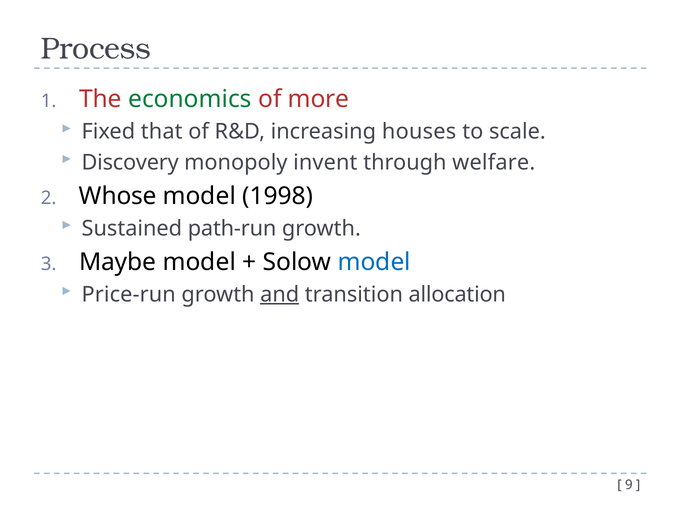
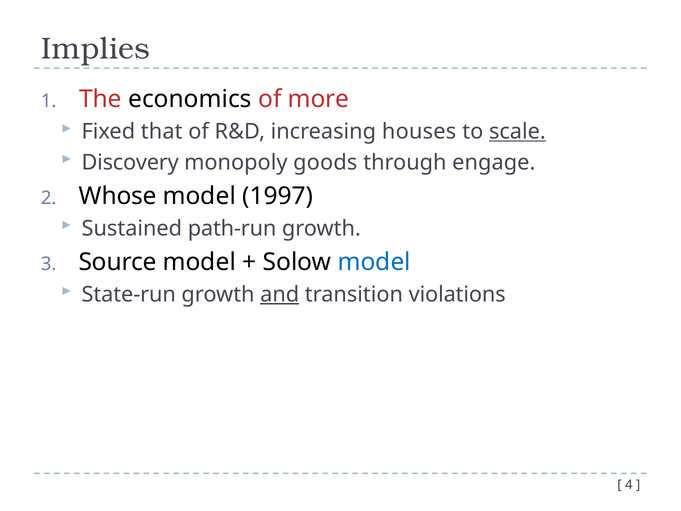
Process: Process -> Implies (96, 49)
economics colour: green -> black (190, 99)
scale underline: none -> present (517, 132)
invent: invent -> goods (325, 162)
welfare: welfare -> engage (494, 162)
1998: 1998 -> 1997 (278, 196)
Maybe: Maybe -> Source (118, 262)
Price-run: Price-run -> State-run (129, 294)
allocation: allocation -> violations (457, 294)
9: 9 -> 4 (629, 484)
